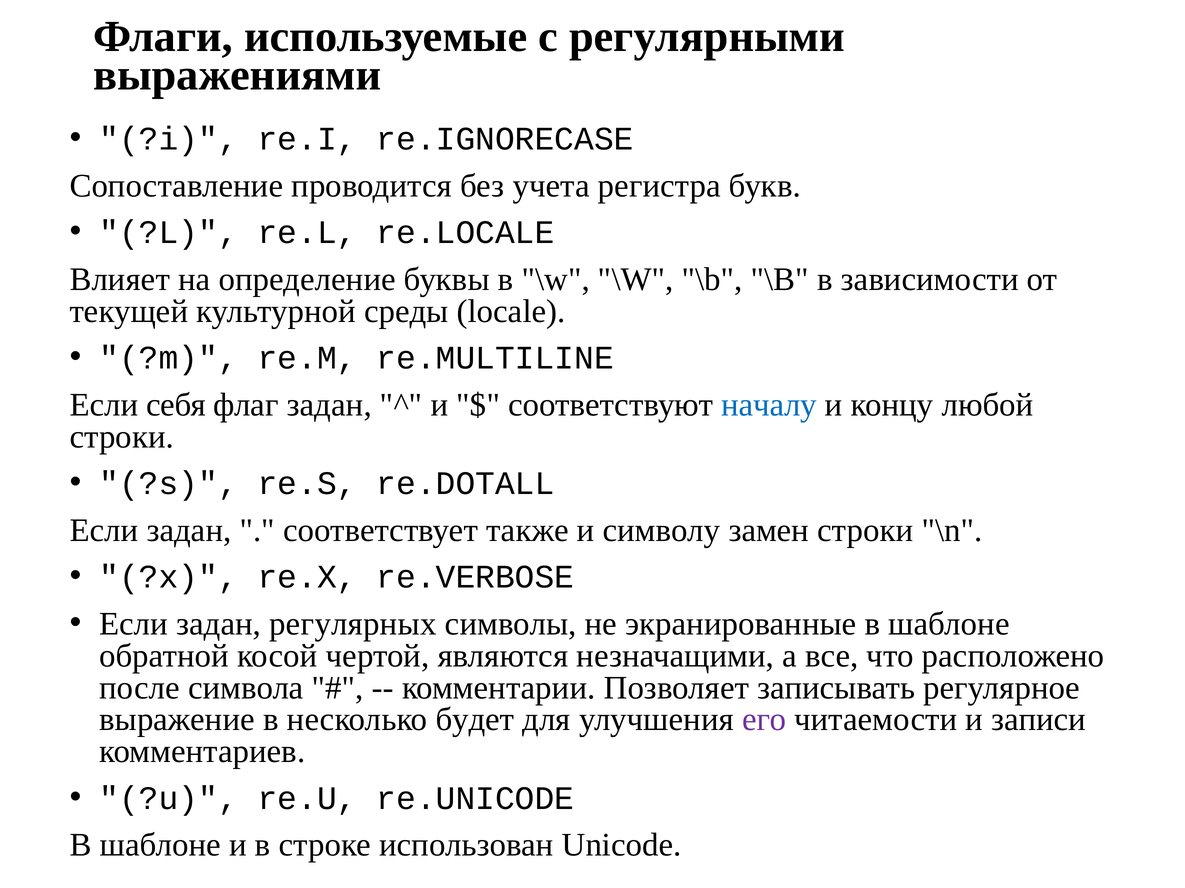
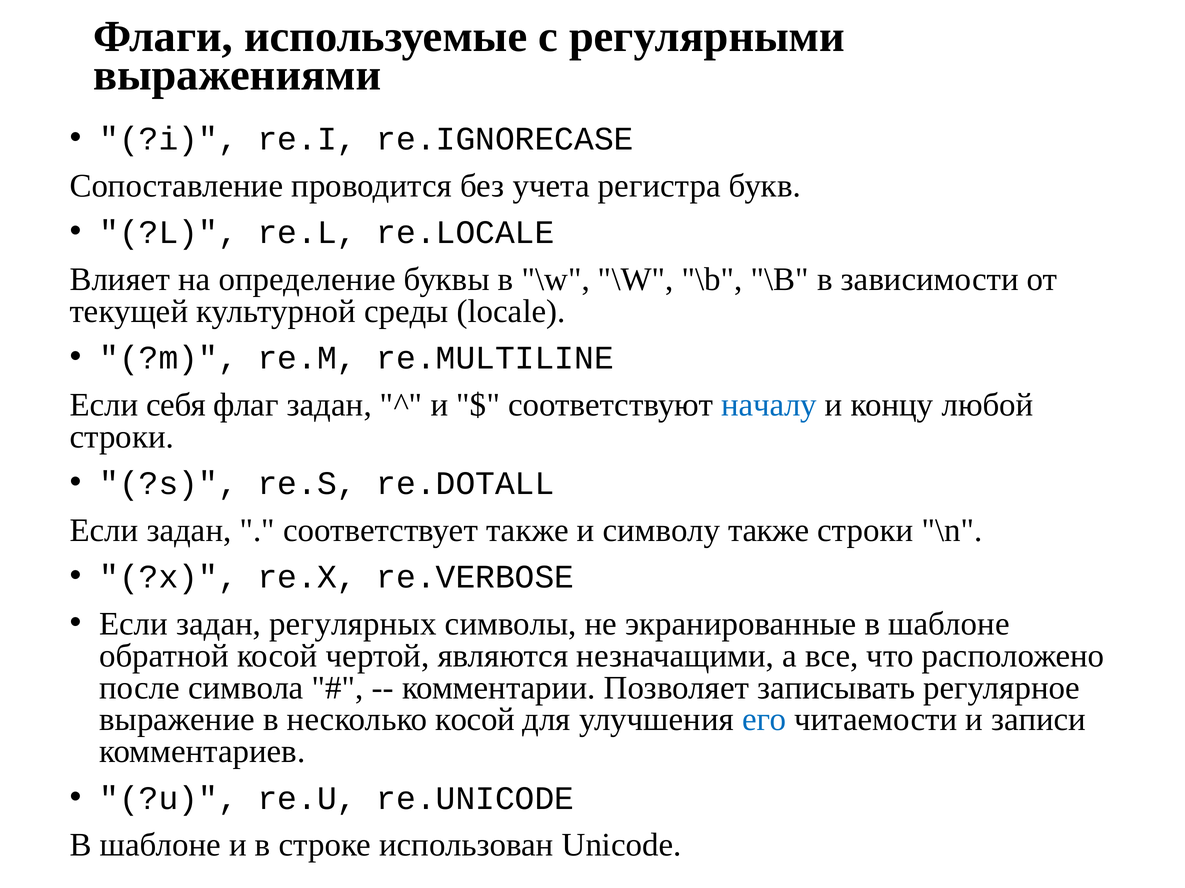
символу замен: замен -> также (769, 531)
несколько будет: будет -> косой (475, 720)
его colour: purple -> blue (764, 720)
